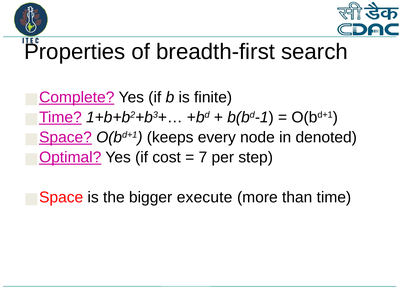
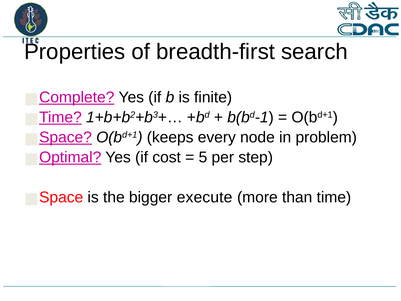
denoted: denoted -> problem (326, 137)
7: 7 -> 5 (203, 157)
